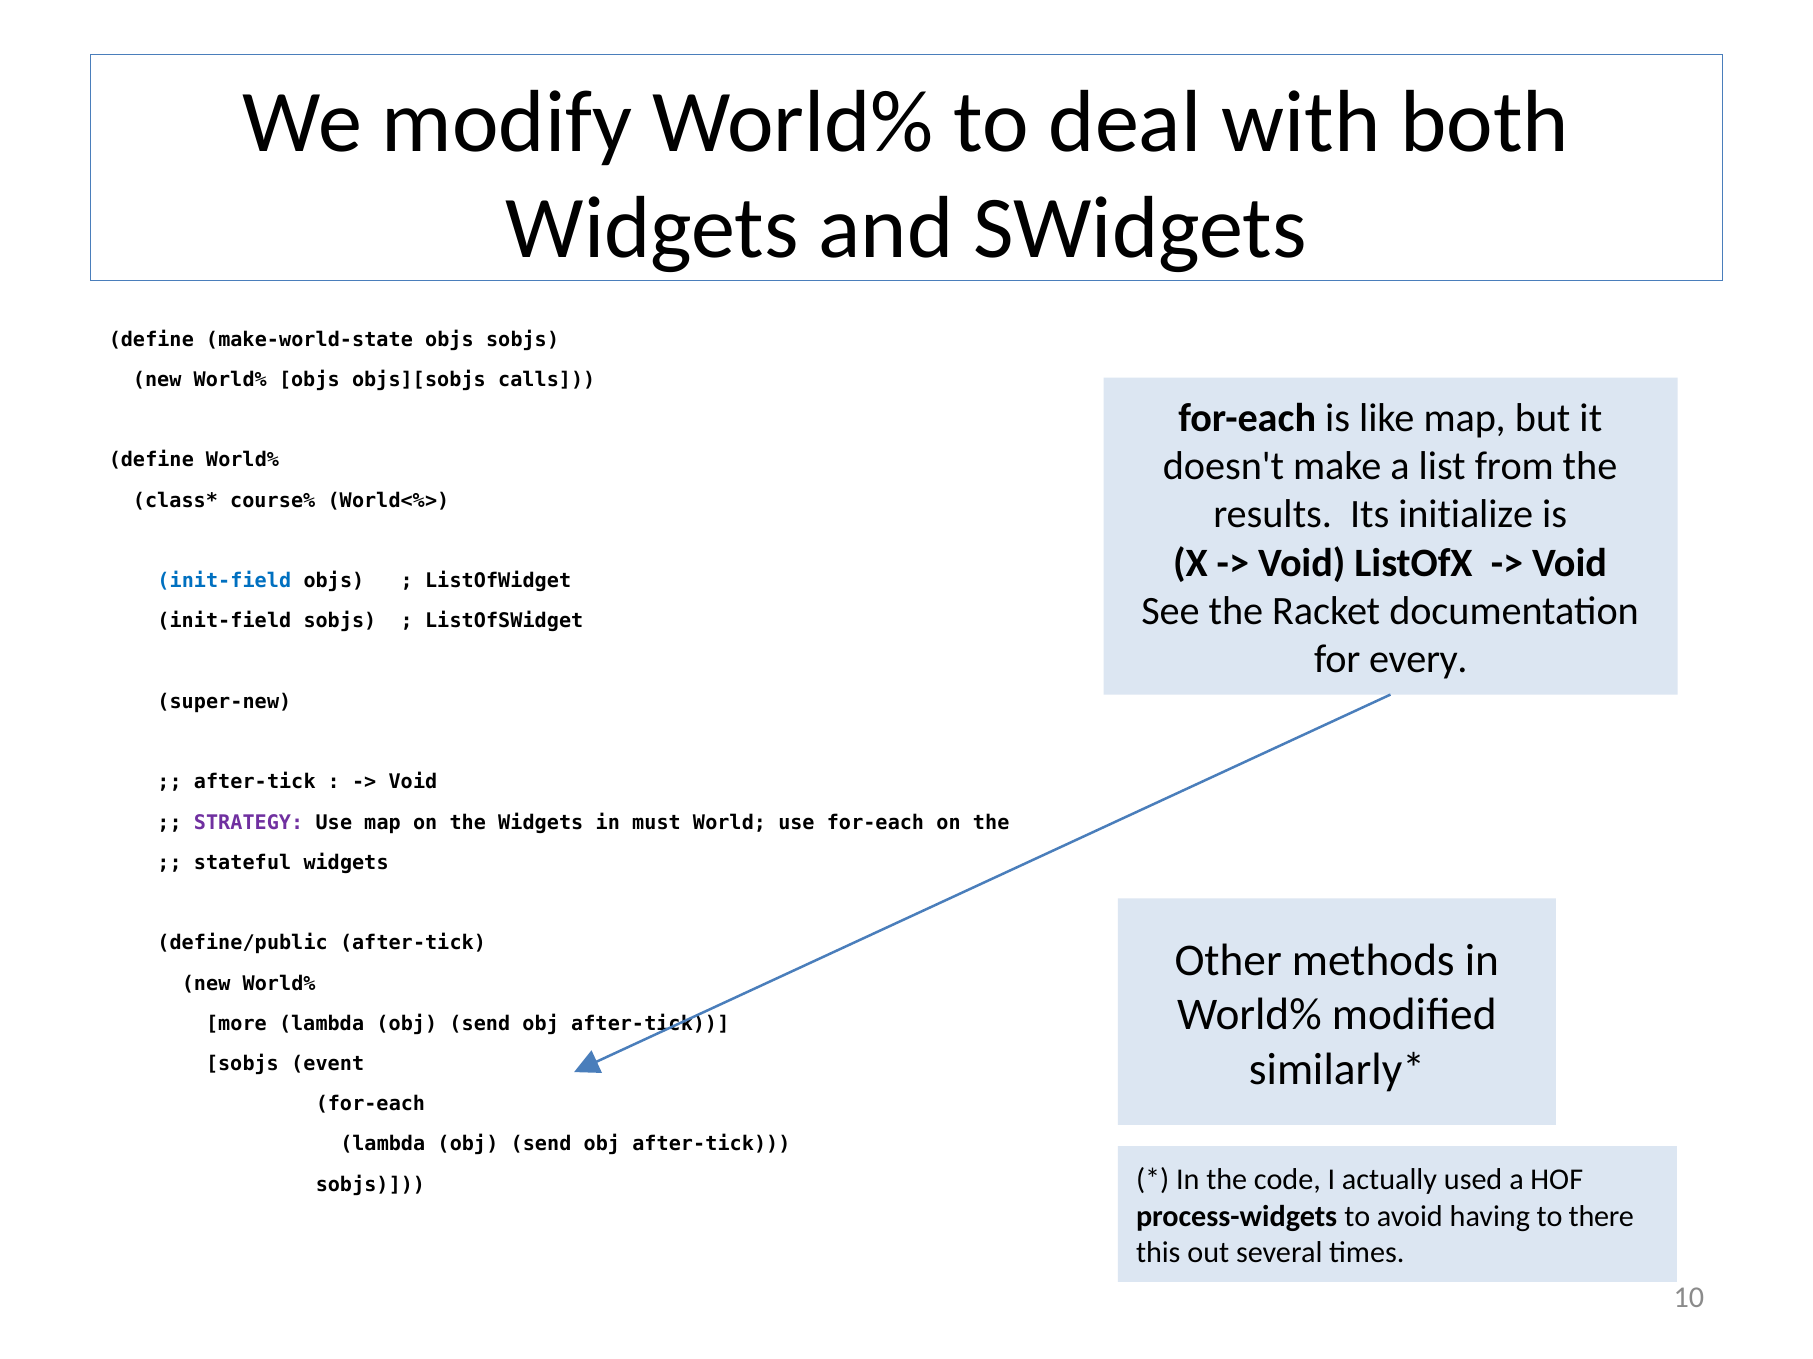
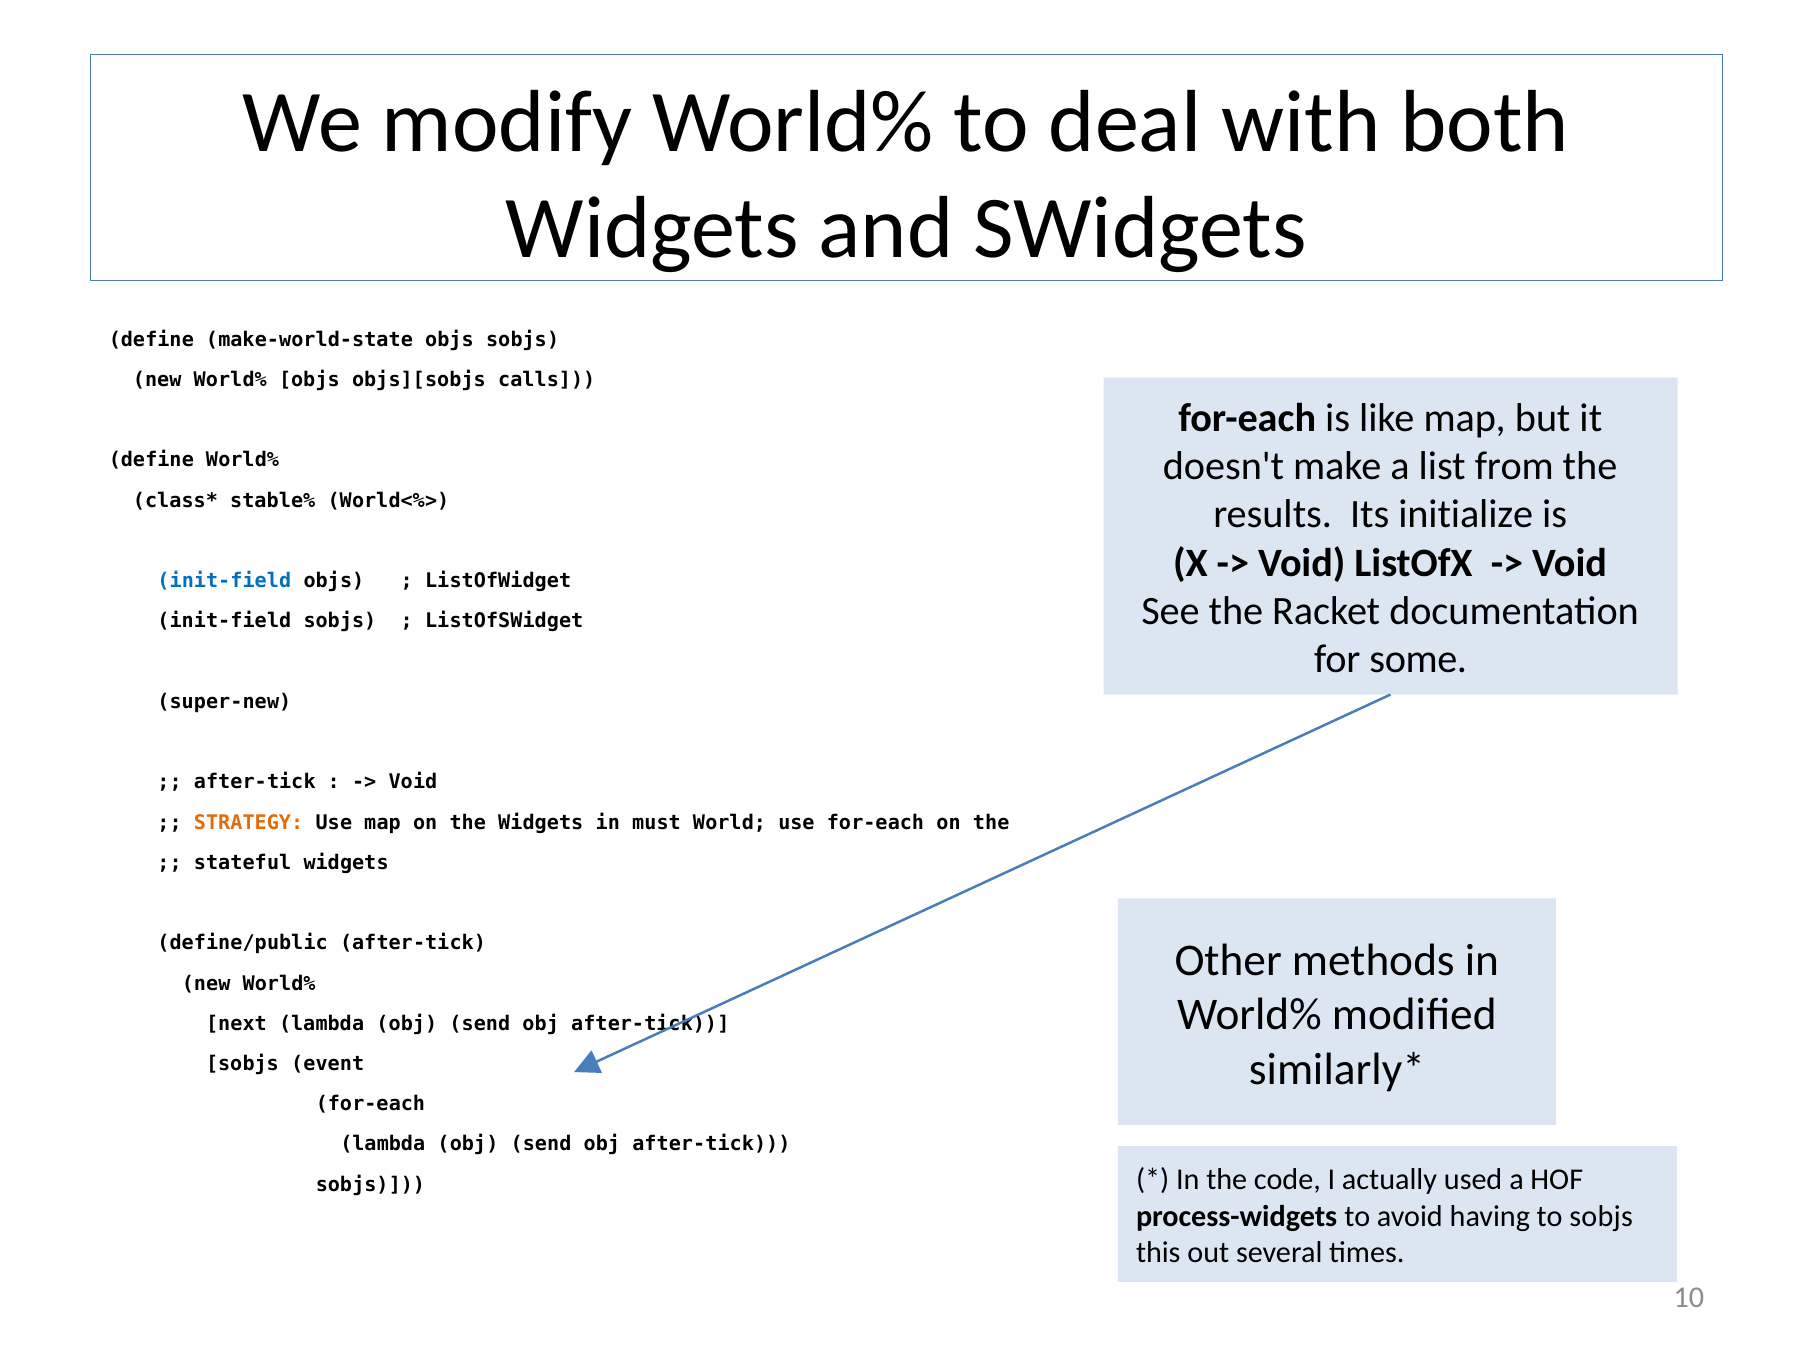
course%: course% -> stable% (273, 501)
every: every -> some (1418, 660)
STRATEGY colour: purple -> orange (249, 823)
more: more -> next (236, 1024)
to there: there -> sobjs (1601, 1217)
